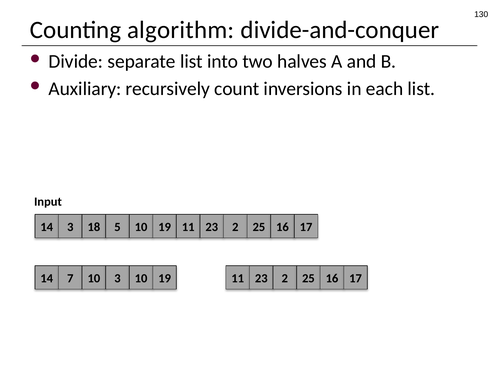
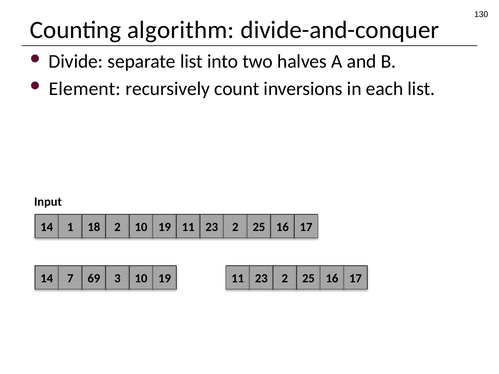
Auxiliary: Auxiliary -> Element (85, 89)
14 3: 3 -> 1 (70, 227)
18 5: 5 -> 2 (117, 227)
7 10: 10 -> 69 (94, 278)
